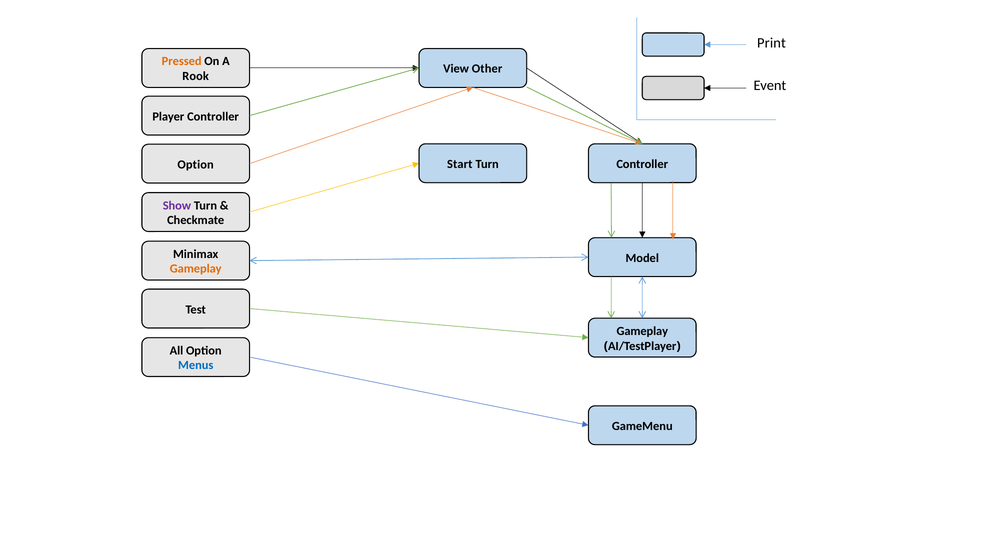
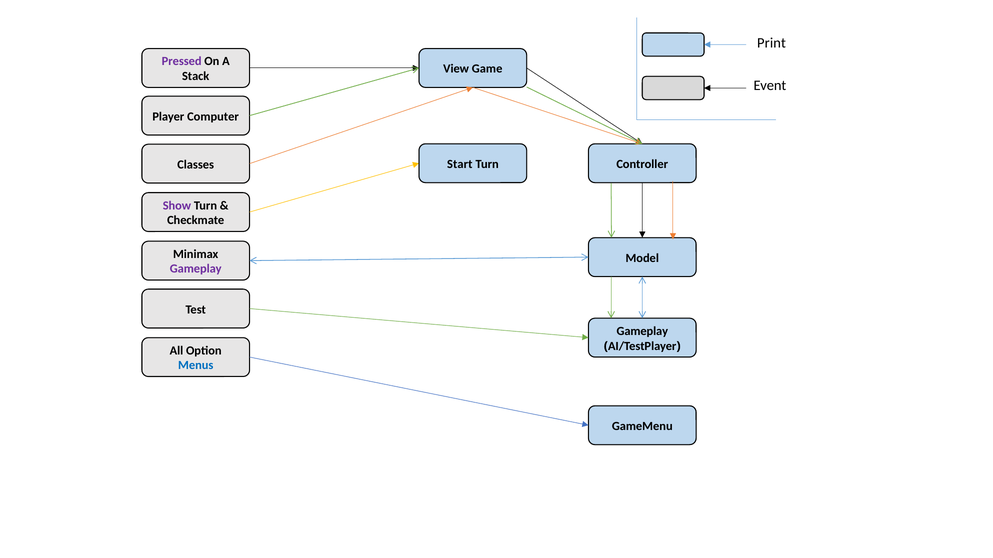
Pressed colour: orange -> purple (182, 61)
Other: Other -> Game (487, 69)
Rook: Rook -> Stack (196, 76)
Player Controller: Controller -> Computer (213, 117)
Option: Option -> Classes (196, 165)
Gameplay colour: orange -> purple (196, 269)
